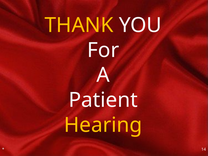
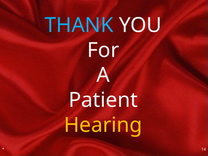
THANK colour: yellow -> light blue (79, 25)
